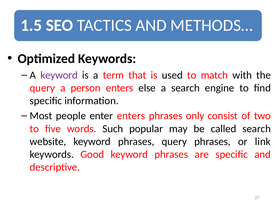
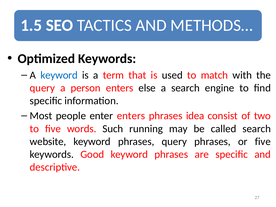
keyword colour: purple -> blue (59, 75)
only: only -> idea (195, 116)
popular: popular -> running (146, 129)
or link: link -> five (263, 142)
